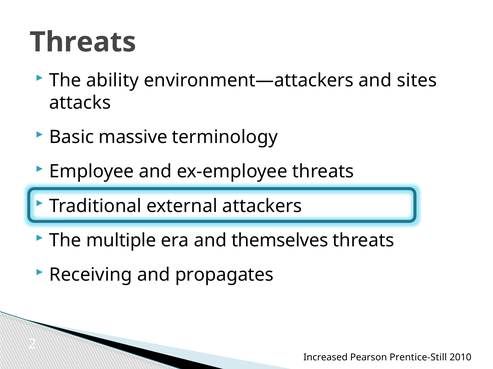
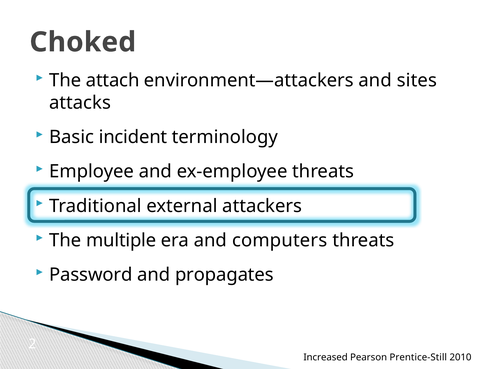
Threats: Threats -> Choked (83, 42)
ability: ability -> attach (113, 81)
massive: massive -> incident (133, 137)
themselves: themselves -> computers (280, 241)
Receiving: Receiving -> Password (91, 275)
